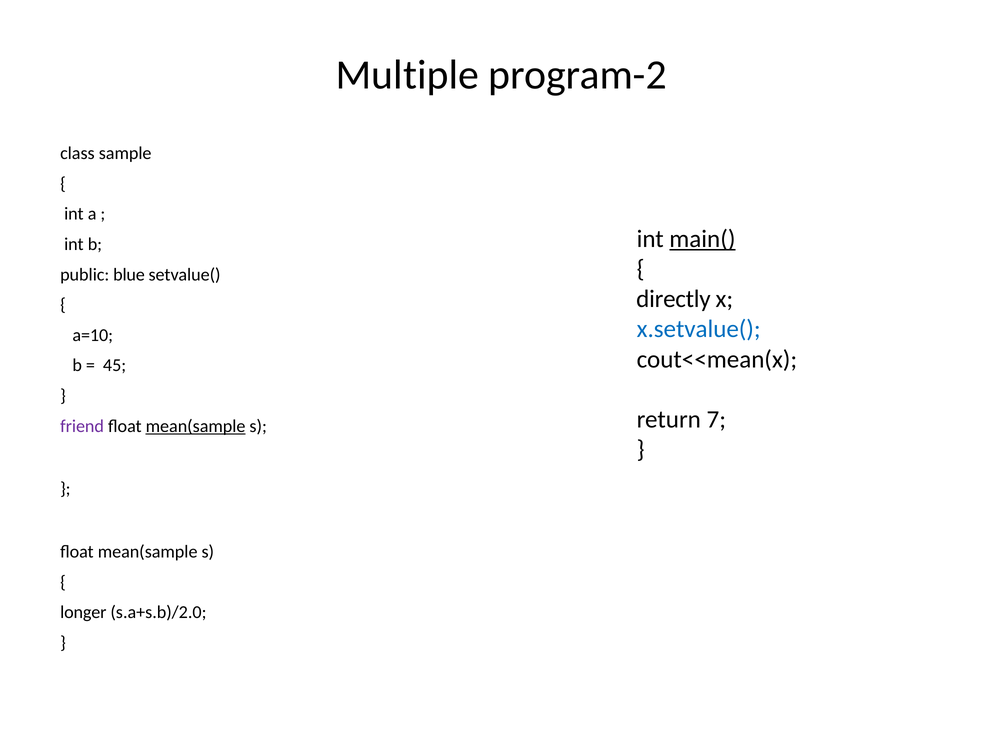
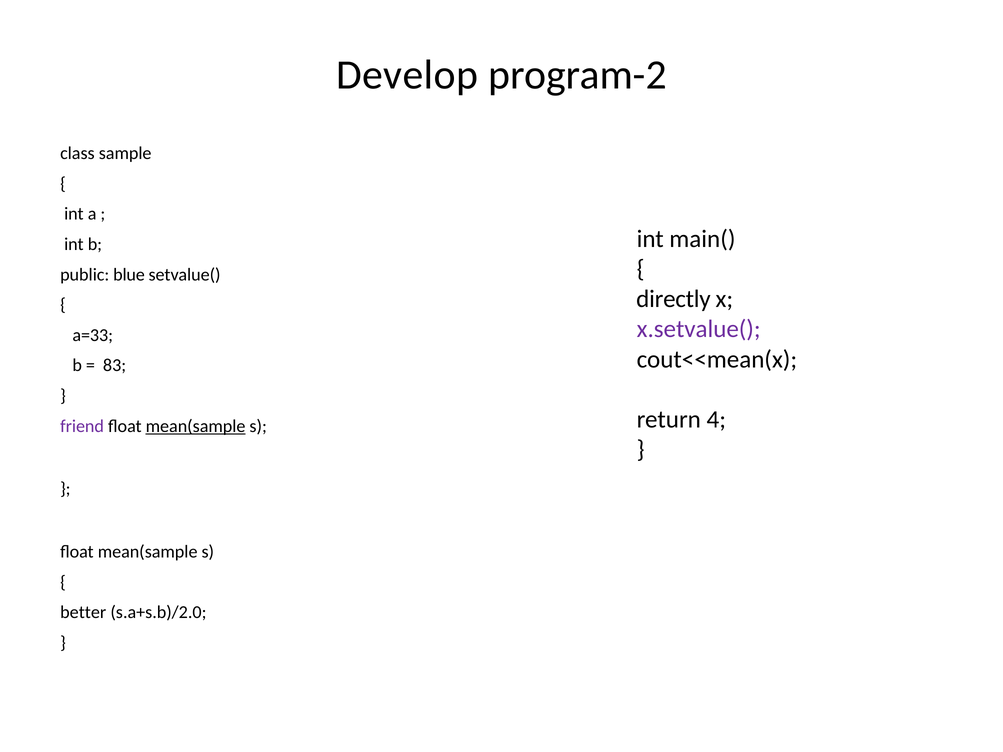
Multiple: Multiple -> Develop (407, 75)
main( underline: present -> none (702, 239)
x.setvalue( colour: blue -> purple (699, 329)
a=10: a=10 -> a=33 (93, 335)
45: 45 -> 83 (115, 366)
7: 7 -> 4 (716, 420)
longer: longer -> better (83, 613)
